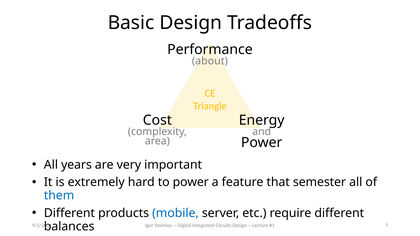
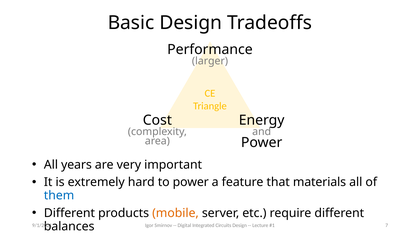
about: about -> larger (210, 61)
semester: semester -> materials (320, 182)
mobile colour: blue -> orange (176, 213)
